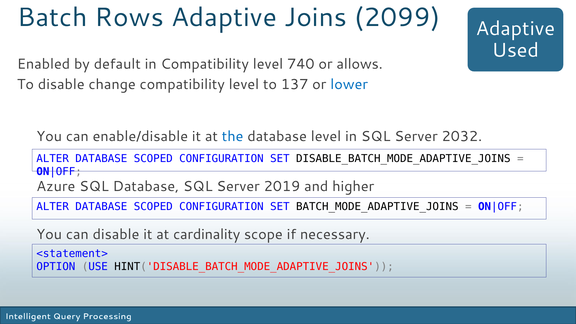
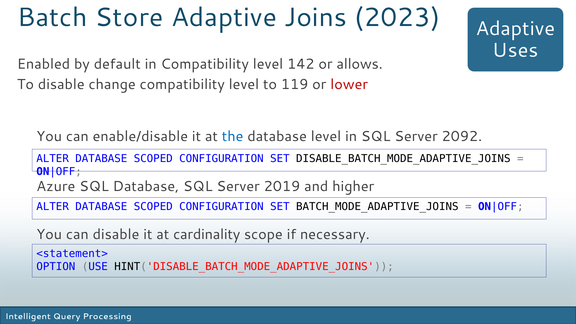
Rows: Rows -> Store (129, 17)
2099: 2099 -> 2023 (397, 17)
Used: Used -> Uses (515, 50)
740: 740 -> 142 (301, 64)
137: 137 -> 119 (295, 84)
lower colour: blue -> red (349, 84)
2032: 2032 -> 2092 (462, 136)
